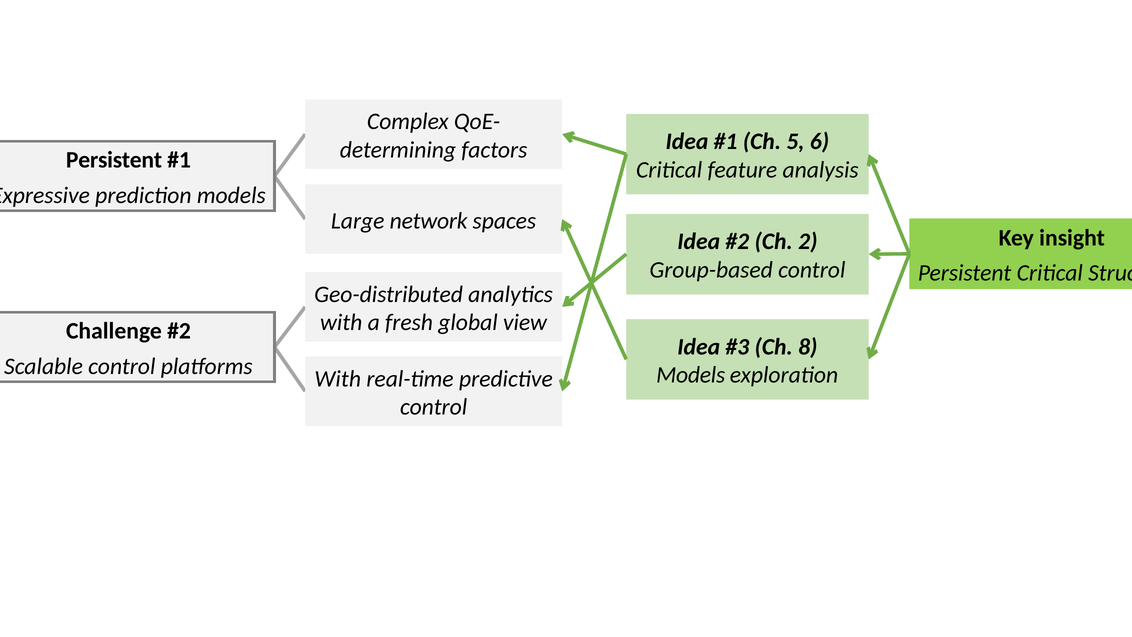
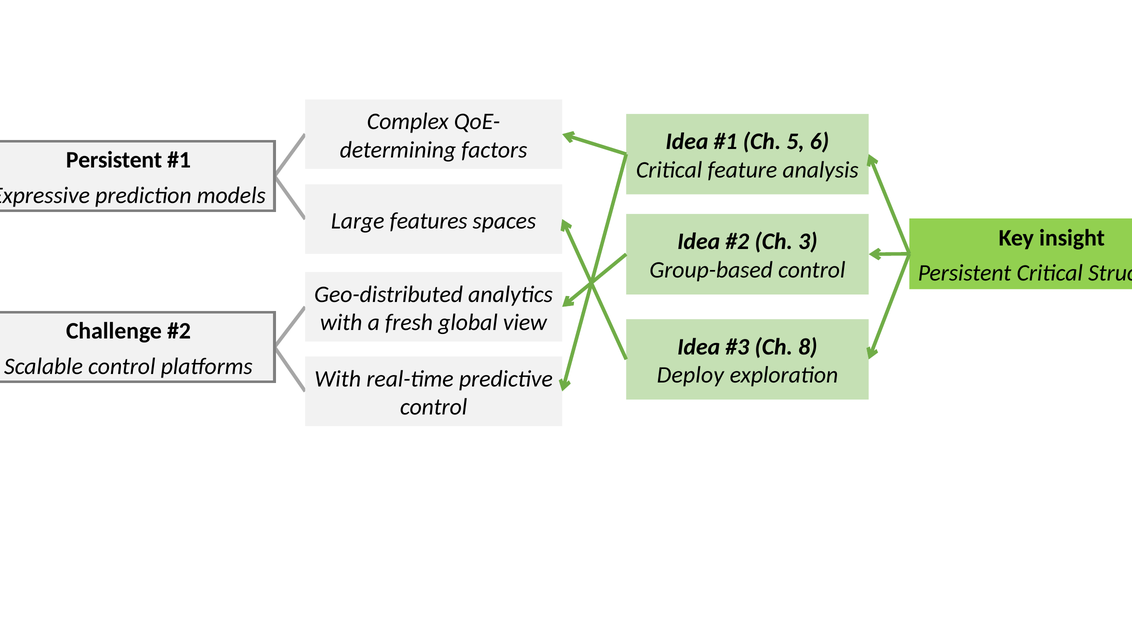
network: network -> features (429, 221)
2: 2 -> 3 (808, 242)
Models: Models -> Deploy (690, 375)
